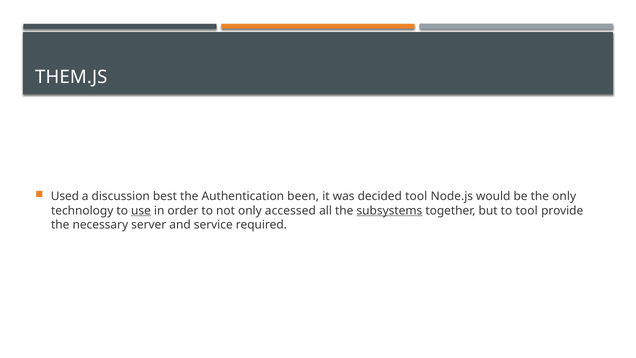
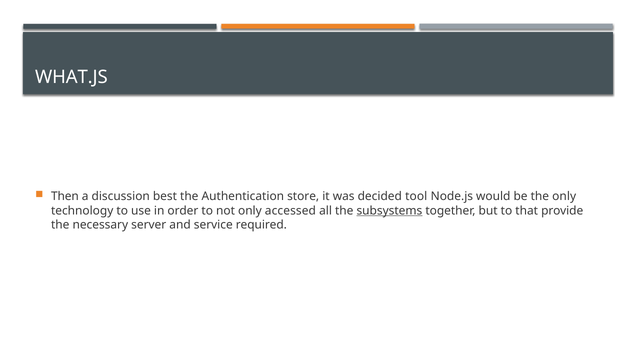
THEM.JS: THEM.JS -> WHAT.JS (71, 77)
Used: Used -> Then (65, 196)
been: been -> store (303, 196)
use underline: present -> none (141, 211)
to tool: tool -> that (527, 211)
